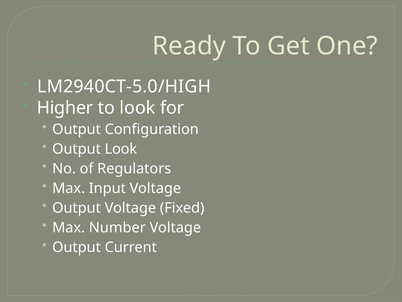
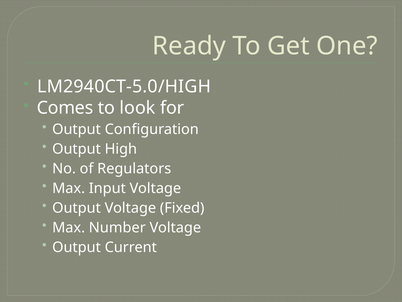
Higher: Higher -> Comes (65, 108)
Output Look: Look -> High (121, 149)
